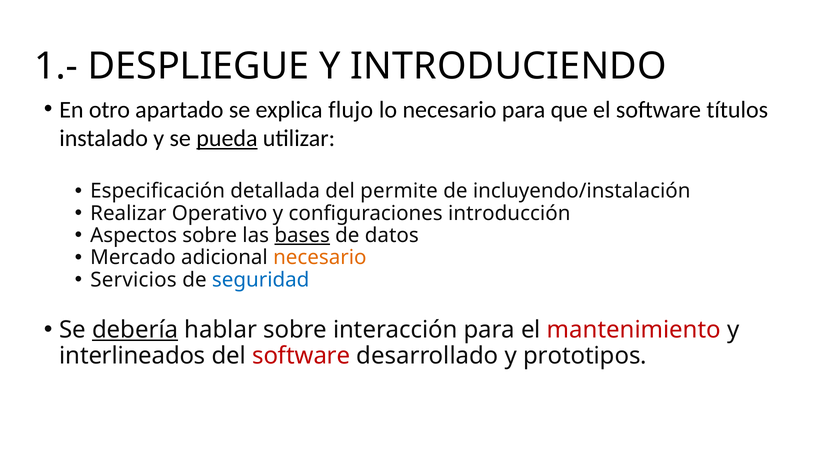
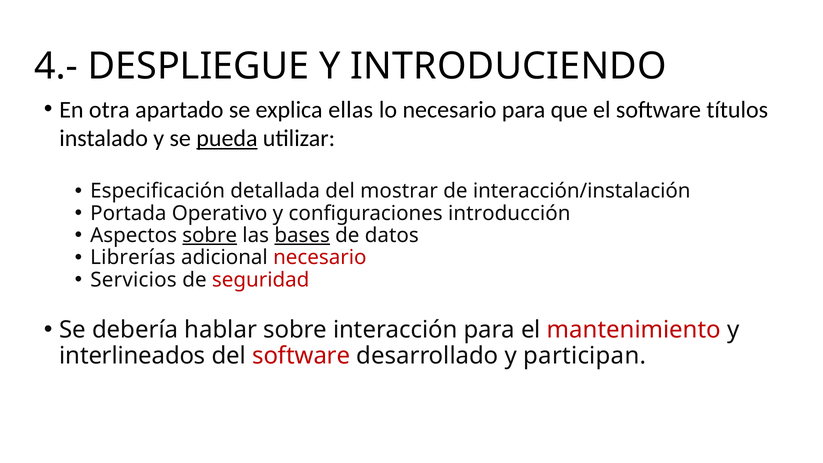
1.-: 1.- -> 4.- (56, 66)
otro: otro -> otra (109, 110)
flujo: flujo -> ellas (351, 110)
permite: permite -> mostrar (399, 191)
incluyendo/instalación: incluyendo/instalación -> interacción/instalación (582, 191)
Realizar: Realizar -> Portada (128, 213)
sobre underline: none -> present (210, 235)
Mercado: Mercado -> Librerías (133, 258)
necesario colour: orange -> red (320, 258)
seguridad colour: blue -> red (261, 280)
debería underline: present -> none (135, 330)
prototipos: prototipos -> participan (585, 356)
